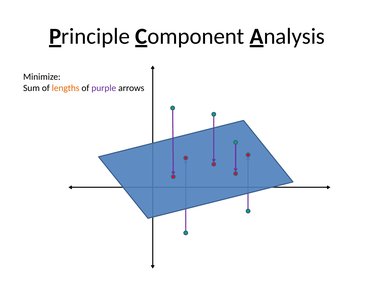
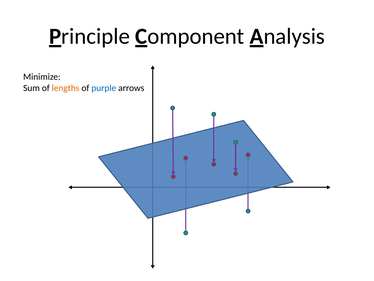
purple colour: purple -> blue (104, 88)
